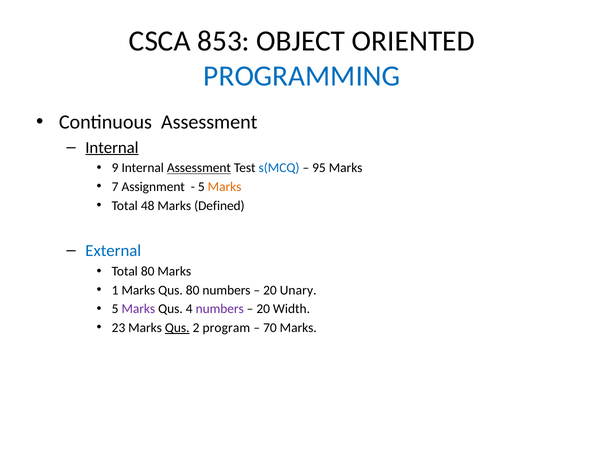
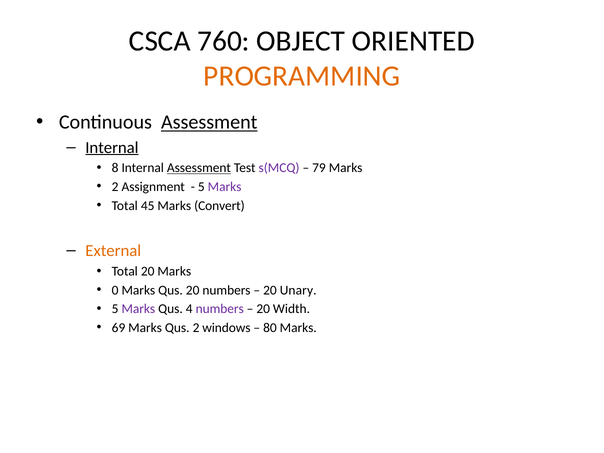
853: 853 -> 760 (223, 41)
PROGRAMMING colour: blue -> orange (302, 76)
Assessment underline: none -> present (209, 122)
9: 9 -> 8 (115, 168)
s(MCQ colour: blue -> purple (279, 168)
95: 95 -> 79 (319, 168)
7: 7 -> 2 (115, 187)
Marks colour: orange -> purple (225, 187)
48: 48 -> 45 (148, 206)
Defined: Defined -> Convert (219, 206)
External colour: blue -> orange (113, 251)
Total 80: 80 -> 20 (148, 271)
1: 1 -> 0 (115, 290)
Qus 80: 80 -> 20 (193, 290)
23: 23 -> 69 (119, 328)
Qus underline: present -> none (177, 328)
program: program -> windows (226, 328)
70: 70 -> 80 (270, 328)
